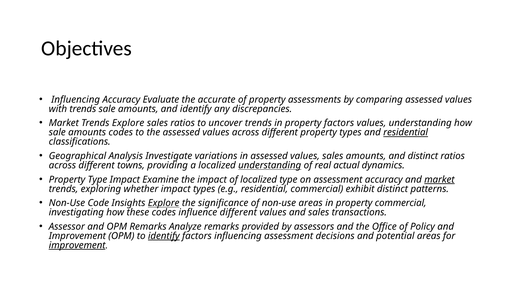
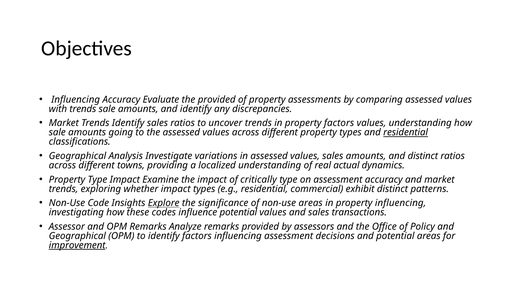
the accurate: accurate -> provided (217, 100)
Trends Explore: Explore -> Identify (128, 123)
amounts codes: codes -> going (121, 132)
understanding underline: present -> none (270, 165)
of localized: localized -> critically (259, 180)
market underline: present -> none (439, 180)
property commercial: commercial -> influencing (401, 203)
influence different: different -> potential (238, 212)
Improvement: Improvement -> Geographical (77, 236)
identify underline: present -> none (164, 236)
